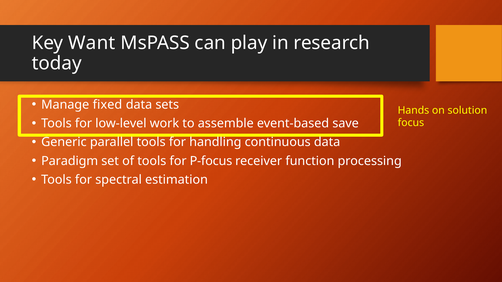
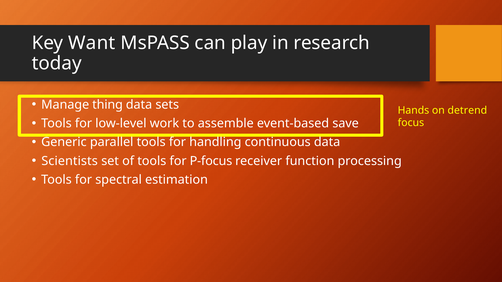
fixed: fixed -> thing (108, 105)
solution: solution -> detrend (467, 110)
Paradigm: Paradigm -> Scientists (70, 161)
